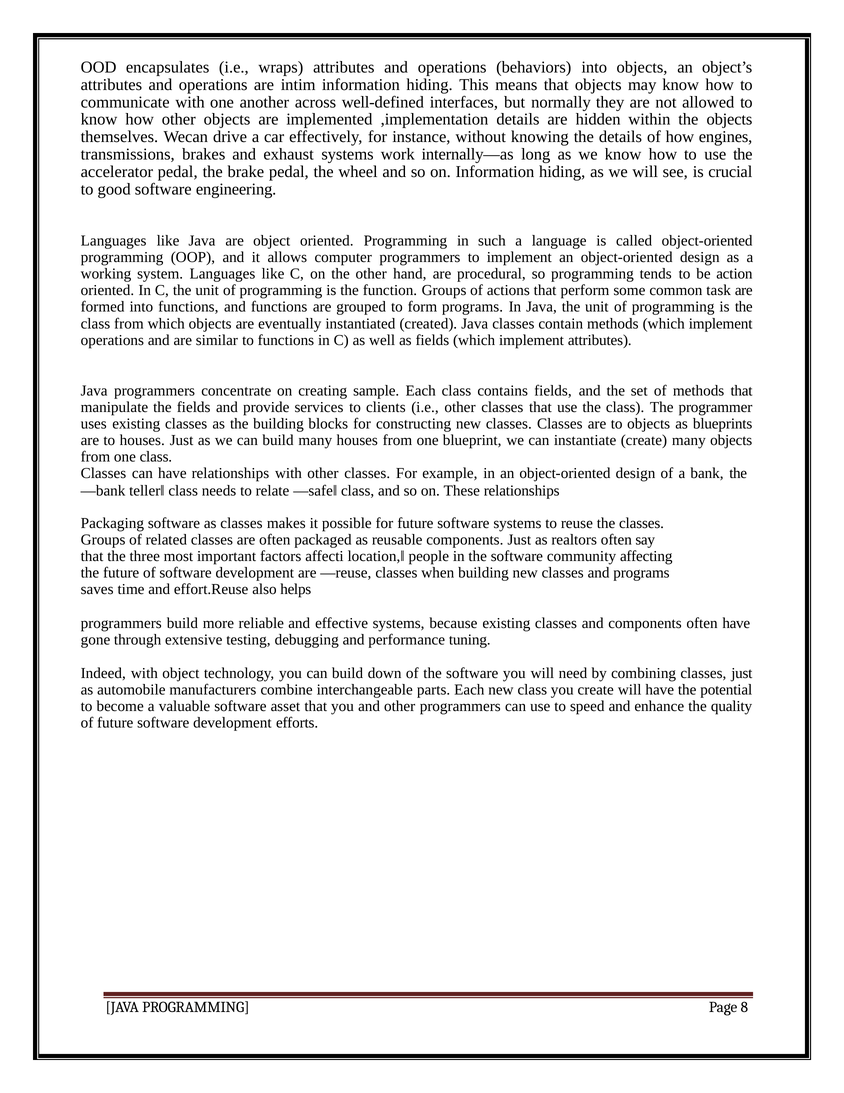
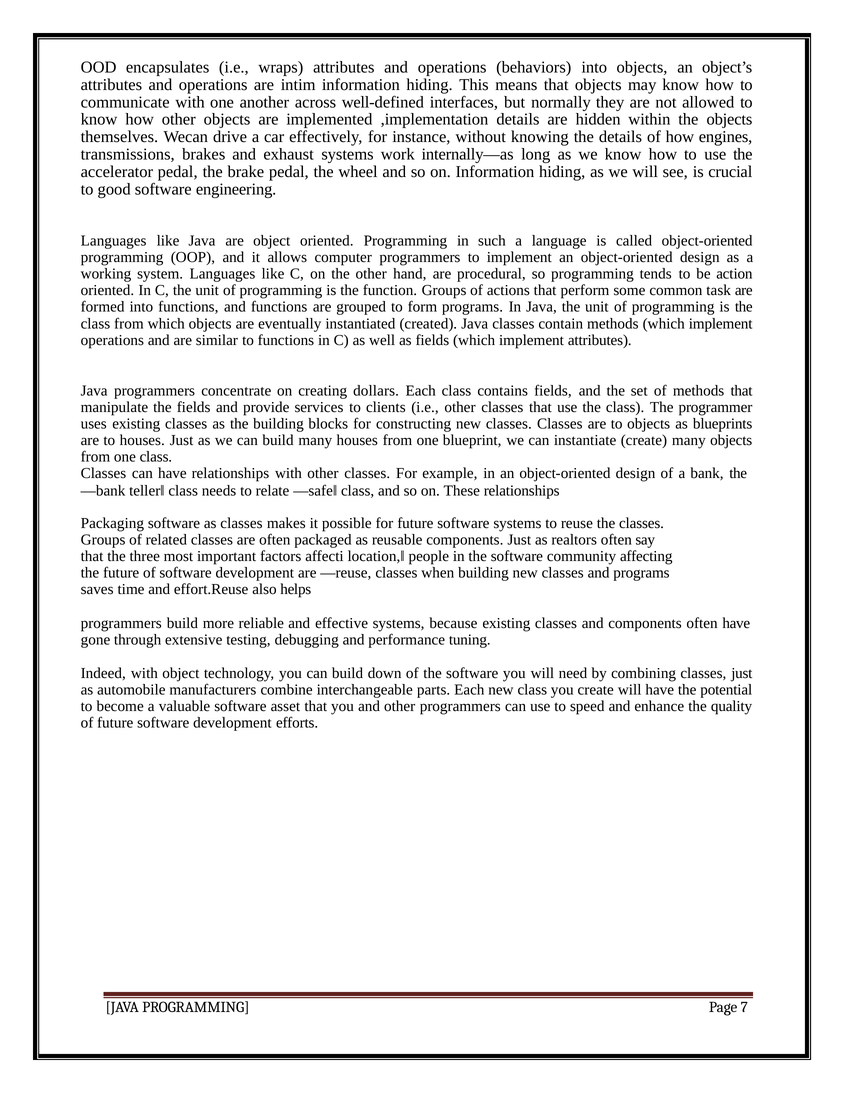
sample: sample -> dollars (376, 390)
8: 8 -> 7 (744, 1007)
